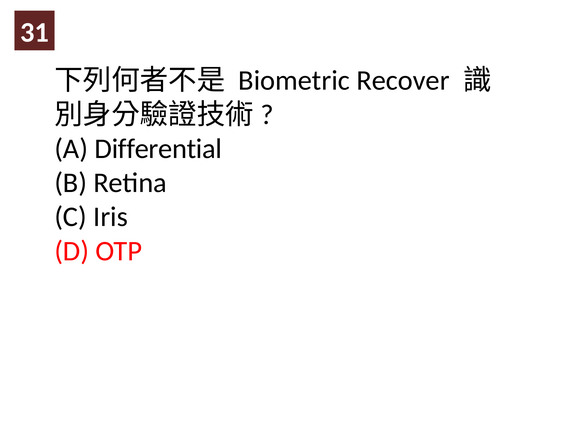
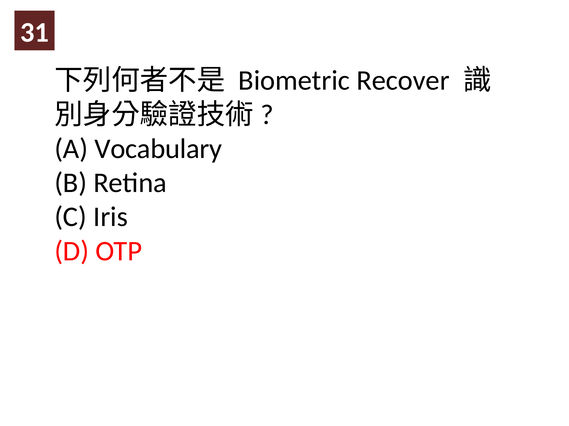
Differential: Differential -> Vocabulary (158, 149)
